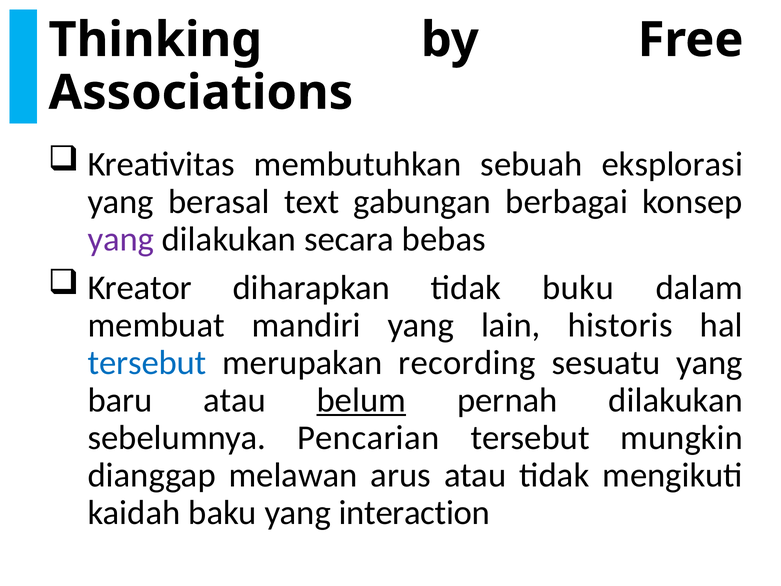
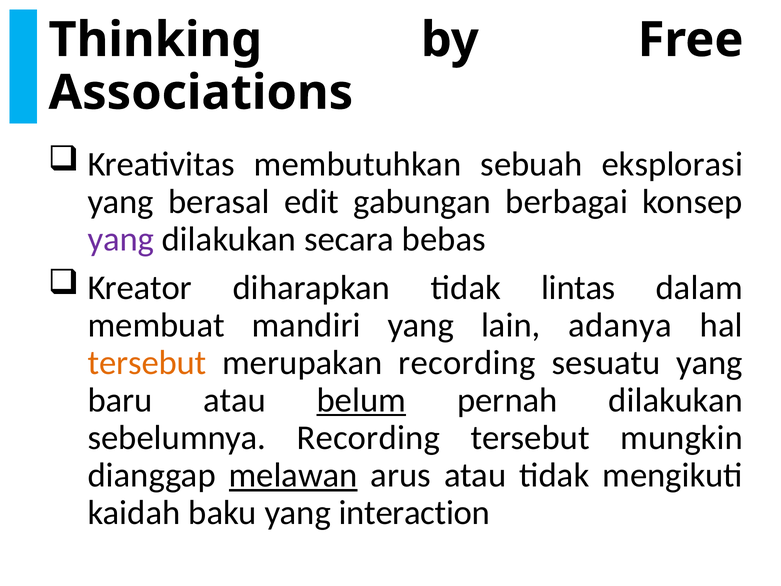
text: text -> edit (312, 202)
buku: buku -> lintas (578, 288)
historis: historis -> adanya (620, 325)
tersebut colour: blue -> orange (147, 363)
sebelumnya Pencarian: Pencarian -> Recording (368, 438)
melawan underline: none -> present (293, 475)
